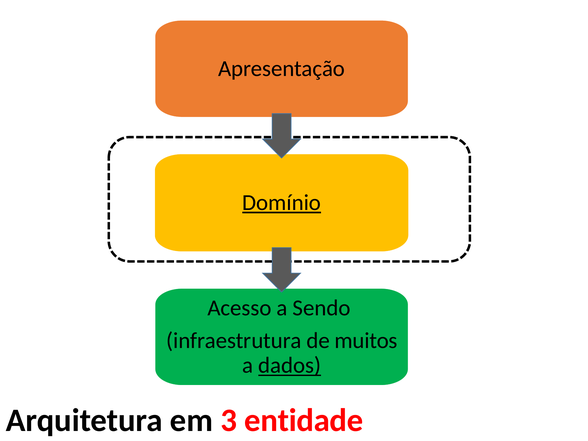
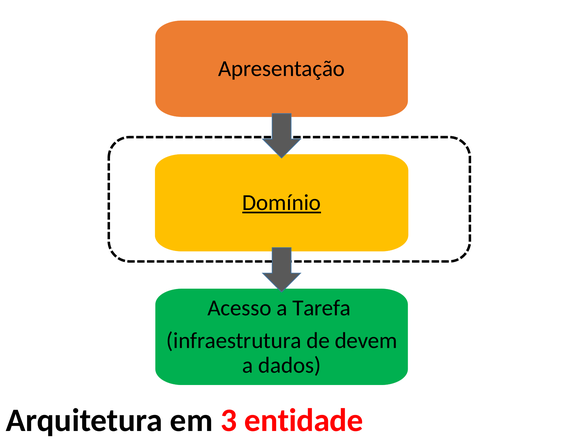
Sendo: Sendo -> Tarefa (322, 308)
muitos: muitos -> devem (366, 341)
dados underline: present -> none (290, 365)
